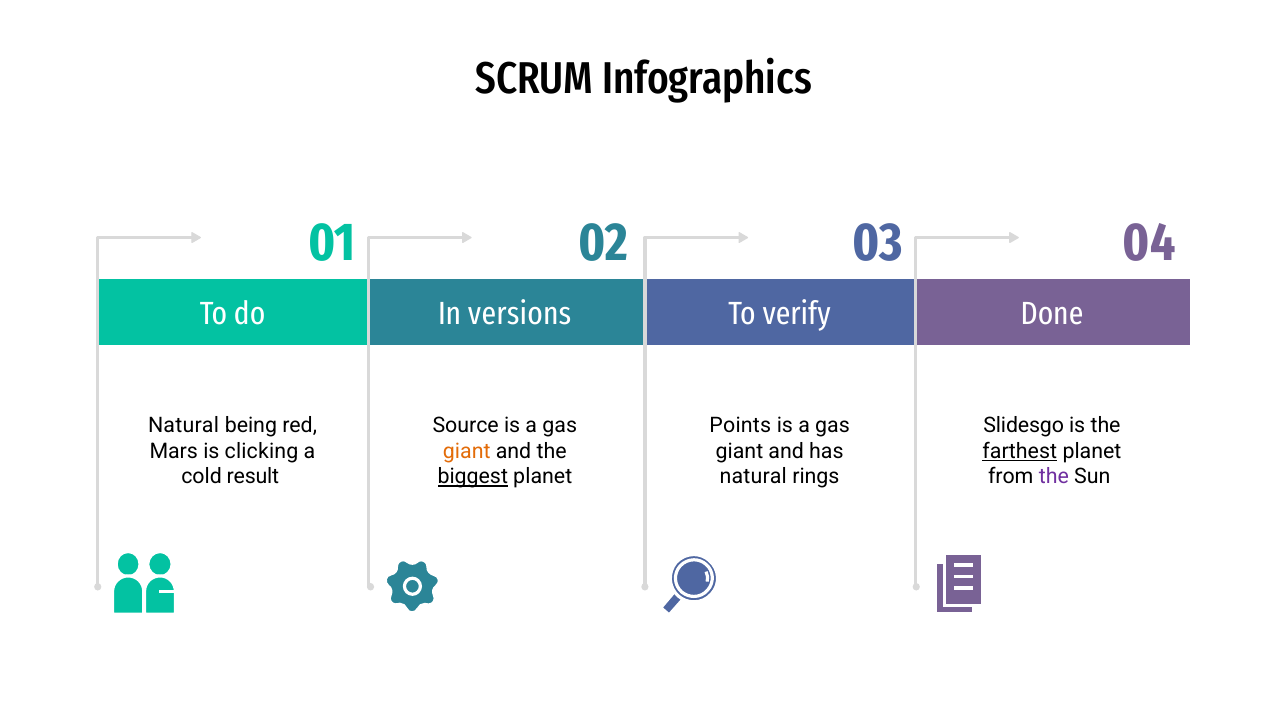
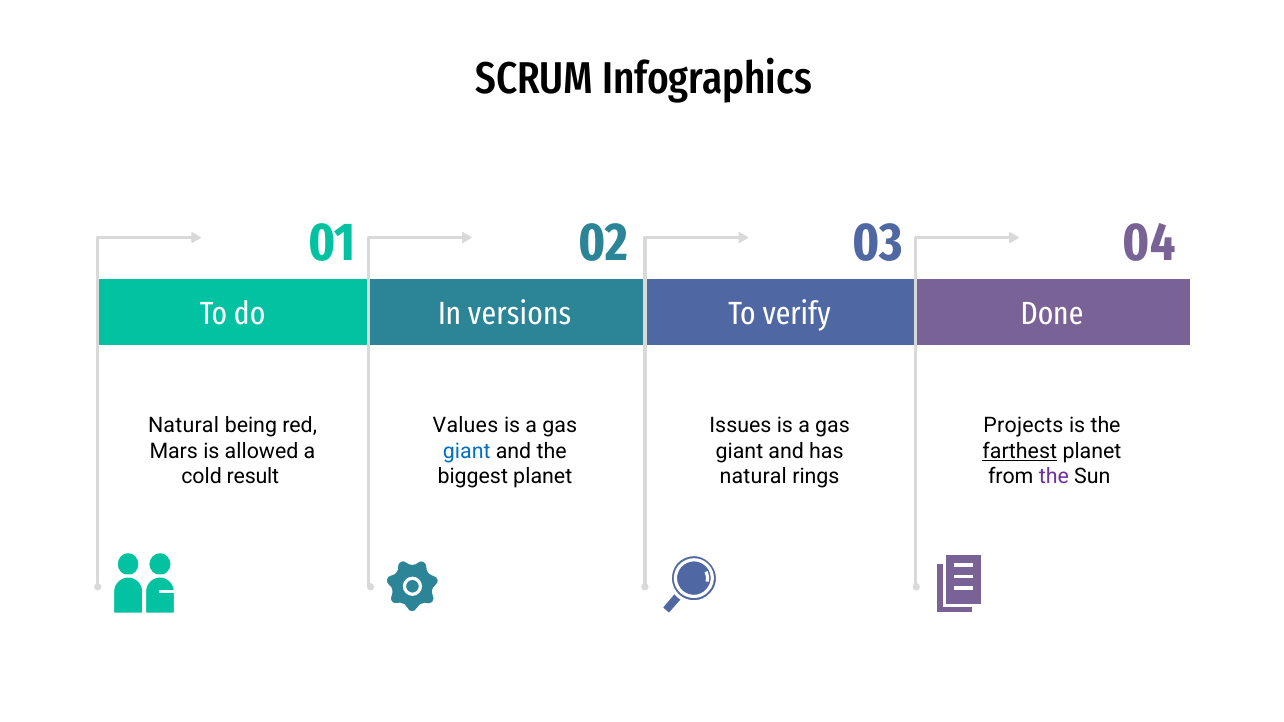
Source: Source -> Values (466, 426)
Points: Points -> Issues (740, 426)
Slidesgo: Slidesgo -> Projects (1023, 426)
clicking: clicking -> allowed (262, 451)
giant colour: orange -> blue (467, 451)
biggest underline: present -> none (473, 477)
